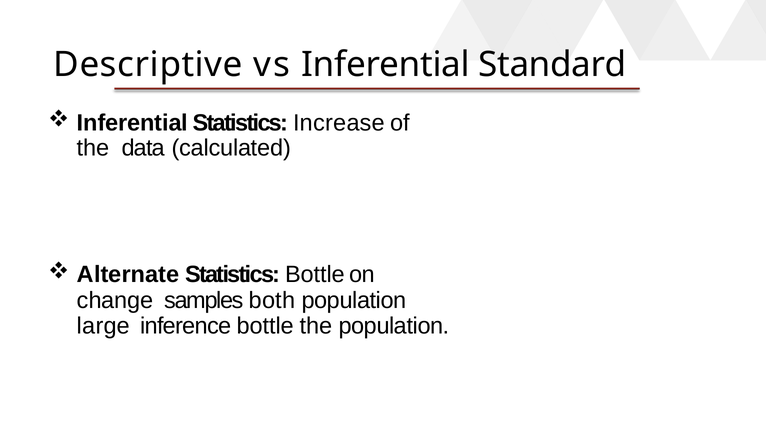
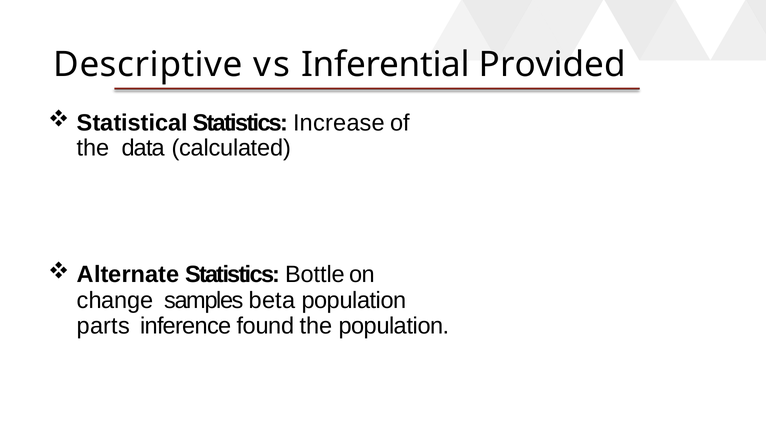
Standard: Standard -> Provided (552, 65)
Inferential: Inferential -> Statistical (132, 123)
both: both -> beta (272, 300)
large: large -> parts (103, 326)
inference bottle: bottle -> found (265, 326)
